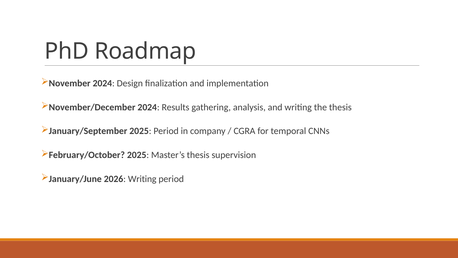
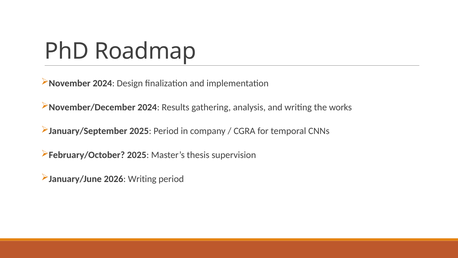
the thesis: thesis -> works (340, 107)
